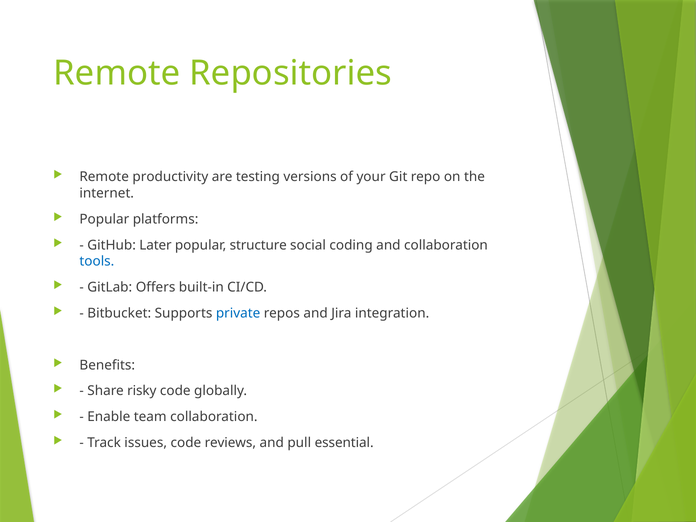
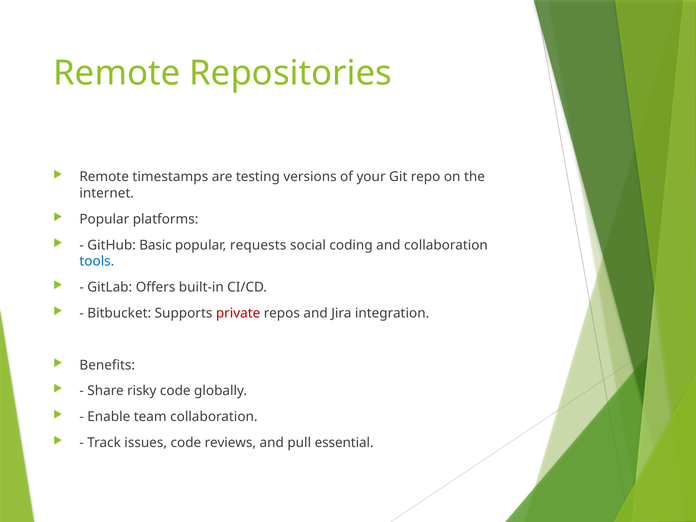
productivity: productivity -> timestamps (170, 177)
Later: Later -> Basic (155, 245)
structure: structure -> requests (258, 245)
private colour: blue -> red (238, 313)
